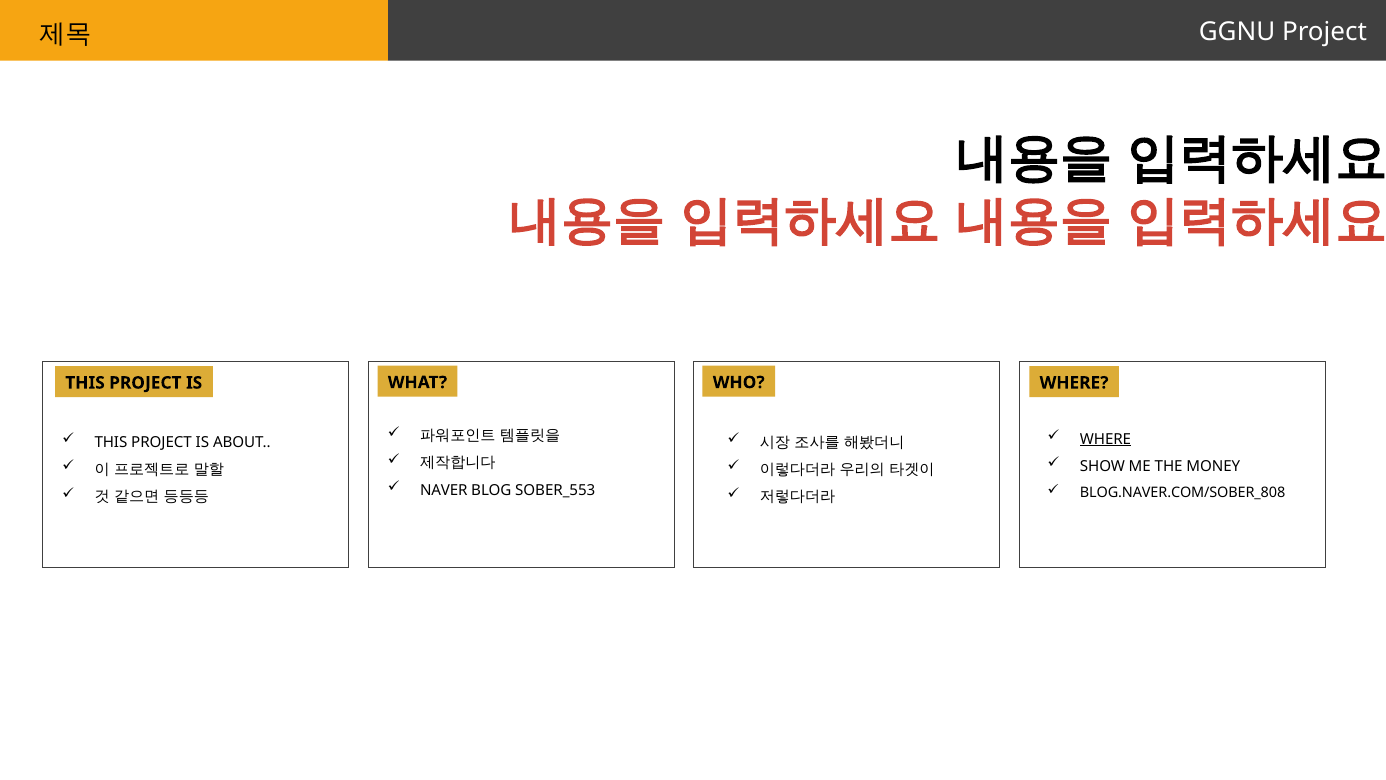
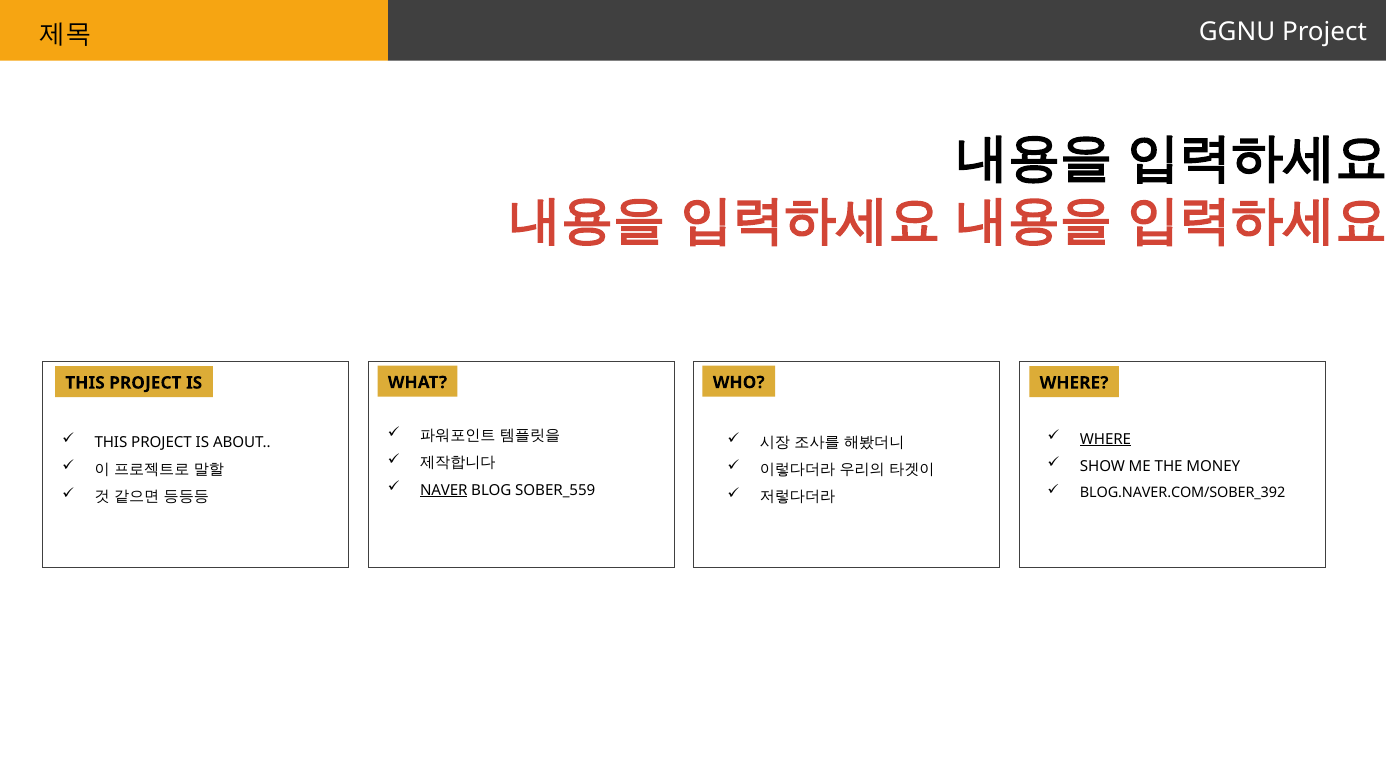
NAVER underline: none -> present (444, 490)
SOBER_553: SOBER_553 -> SOBER_559 (555, 490)
BLOG.NAVER.COM/SOBER_808: BLOG.NAVER.COM/SOBER_808 -> BLOG.NAVER.COM/SOBER_392 (1183, 493)
